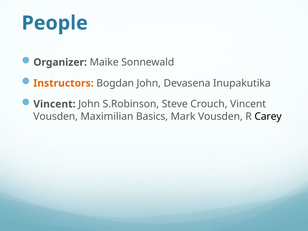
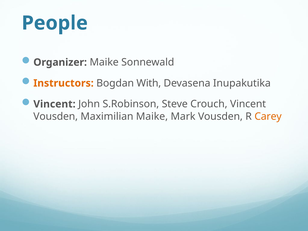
Bogdan John: John -> With (149, 83)
Maximilian Basics: Basics -> Maike (152, 116)
Carey colour: black -> orange (268, 116)
